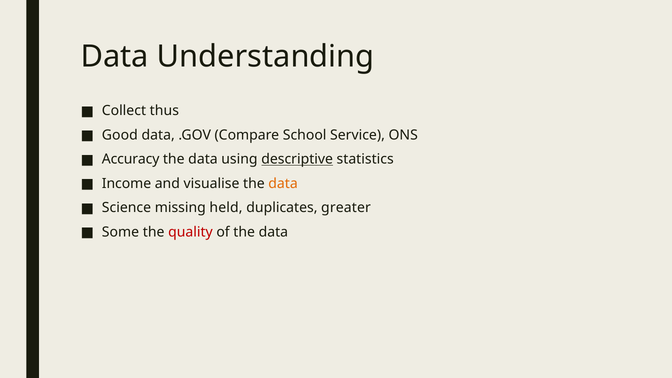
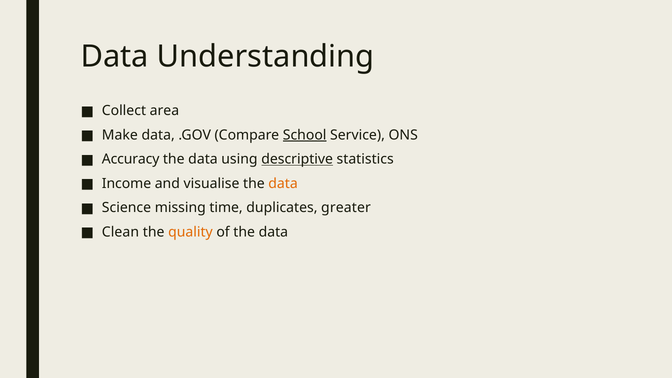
thus: thus -> area (164, 111)
Good: Good -> Make (120, 135)
School underline: none -> present (305, 135)
held: held -> time (226, 208)
Some: Some -> Clean (120, 232)
quality colour: red -> orange (190, 232)
